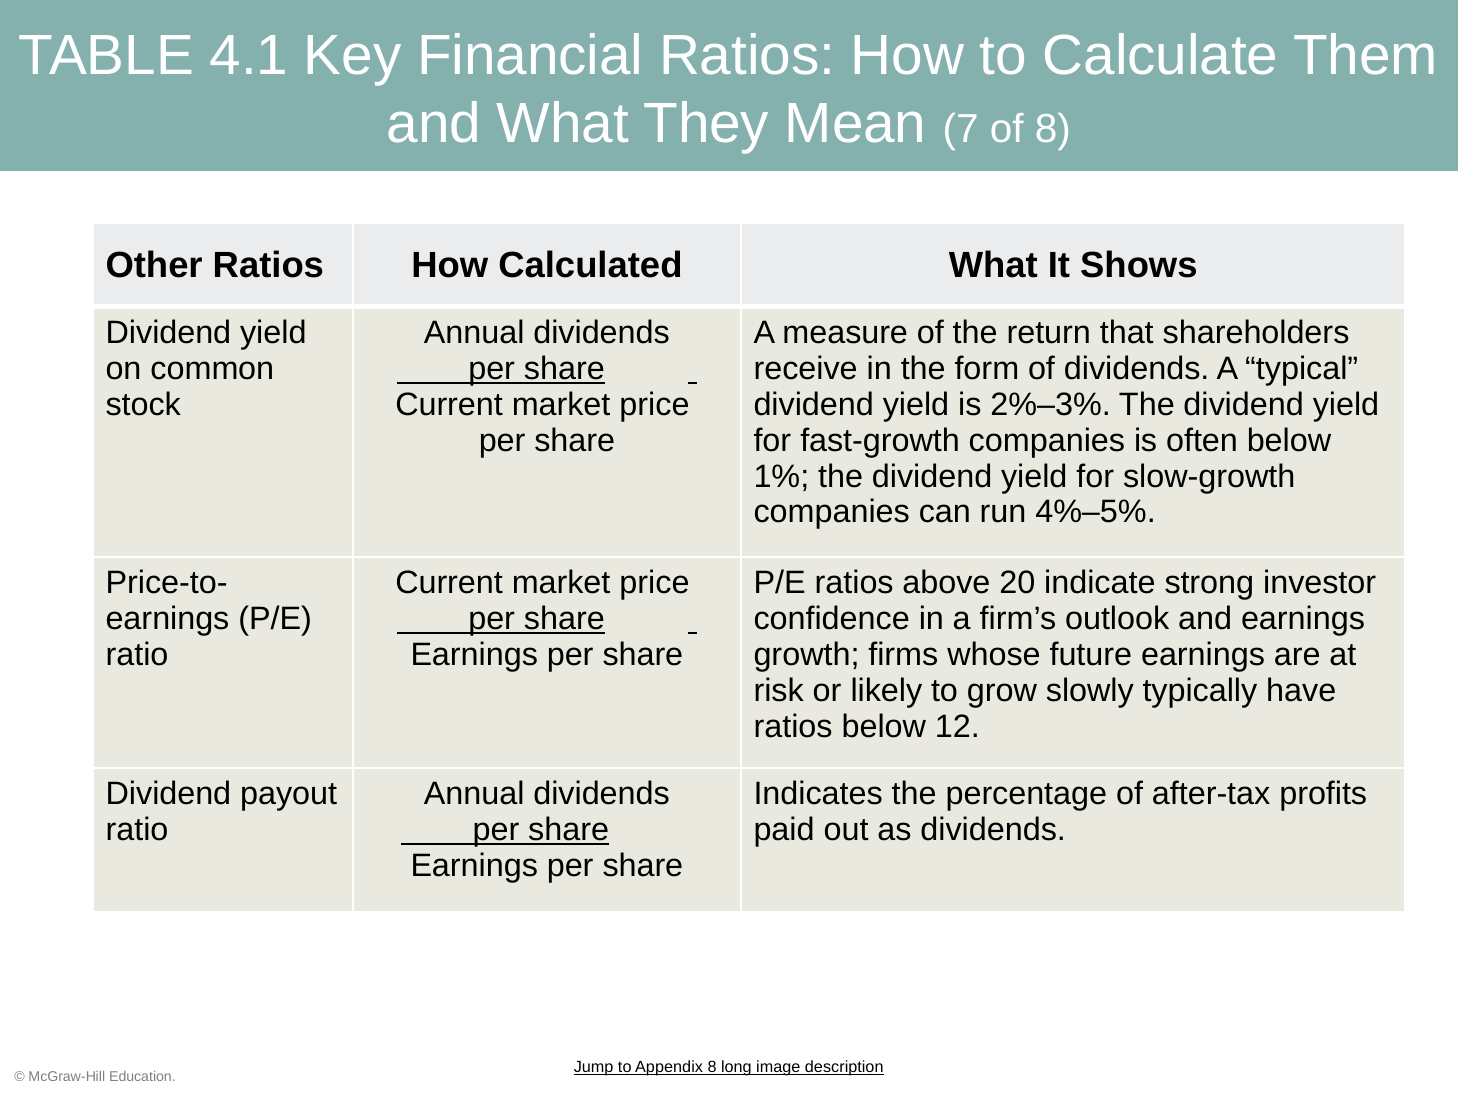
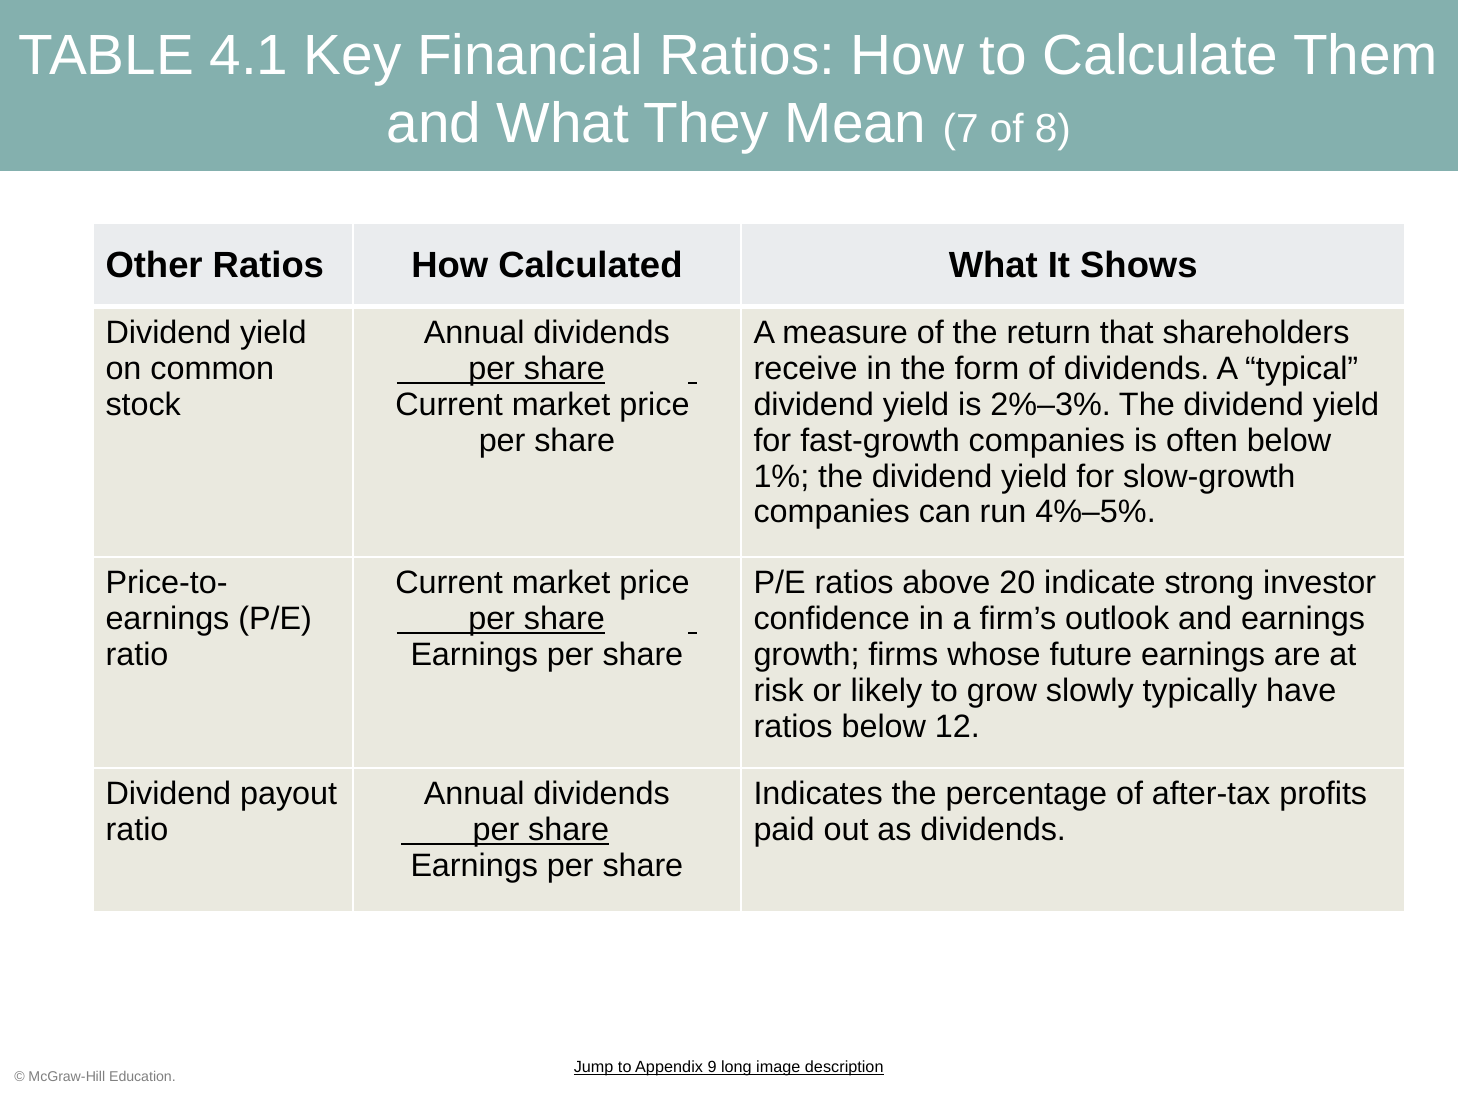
Appendix 8: 8 -> 9 (712, 1068)
